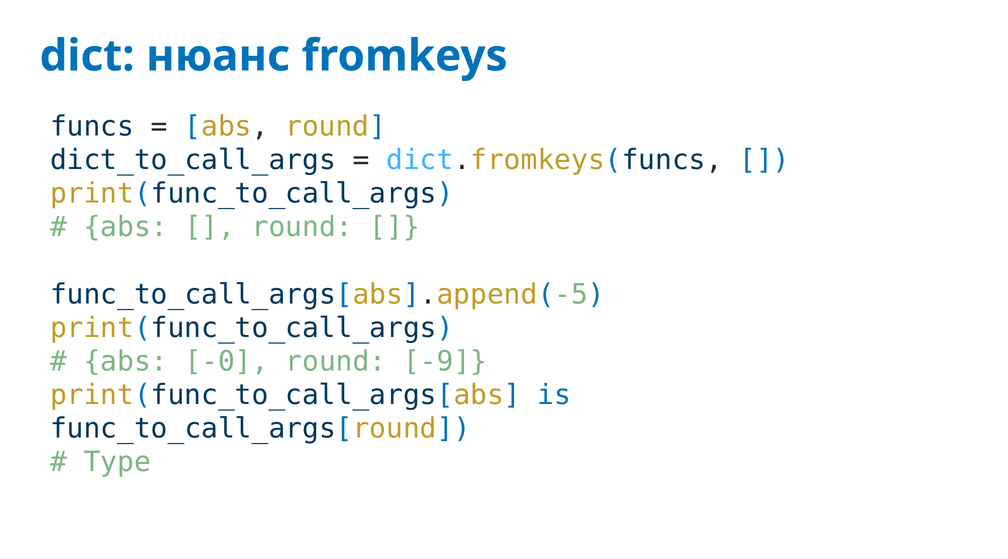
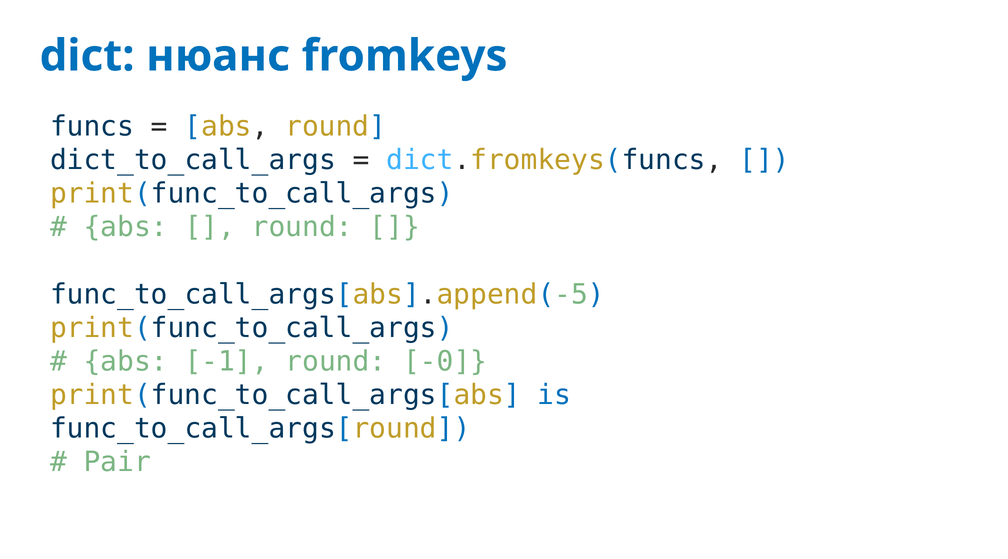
-0: -0 -> -1 (227, 361)
-9: -9 -> -0 (445, 361)
Type: Type -> Pair (117, 462)
